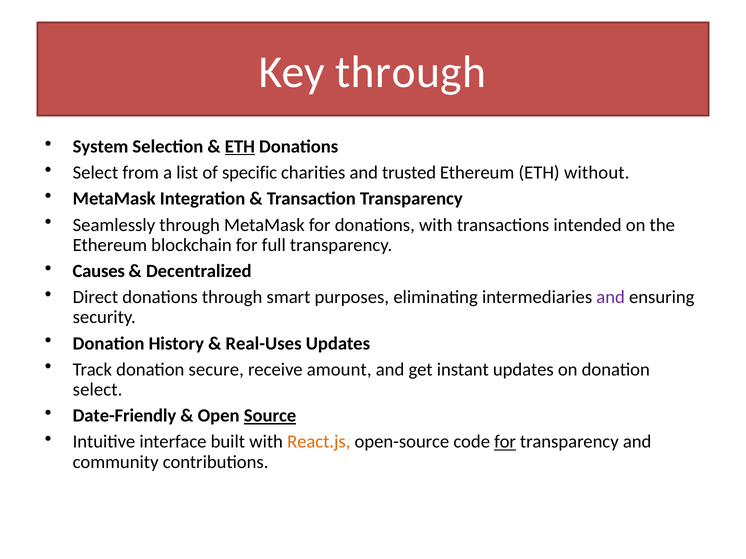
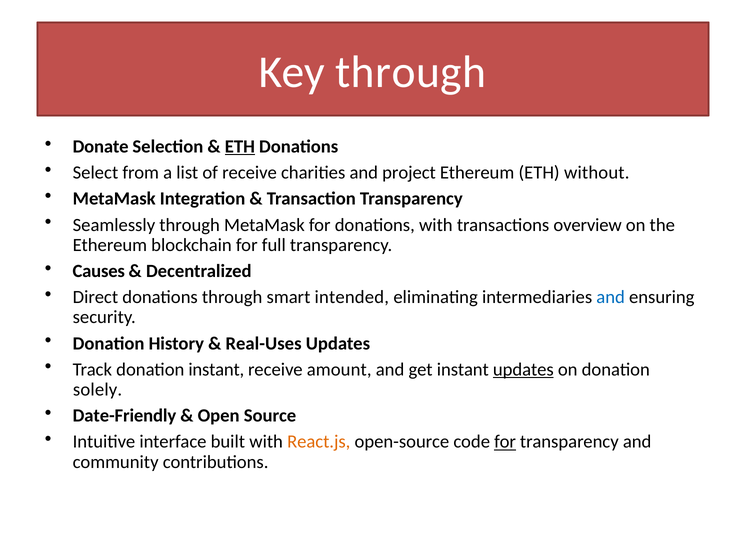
System: System -> Donate (101, 147)
of specific: specific -> receive (249, 173)
trusted: trusted -> project (409, 173)
intended: intended -> overview (588, 225)
purposes: purposes -> intended (352, 297)
and colour: purple -> blue (611, 297)
donation secure: secure -> instant (216, 370)
updates underline: none -> present (523, 370)
select: select -> solely (98, 390)
Source underline: present -> none (270, 416)
